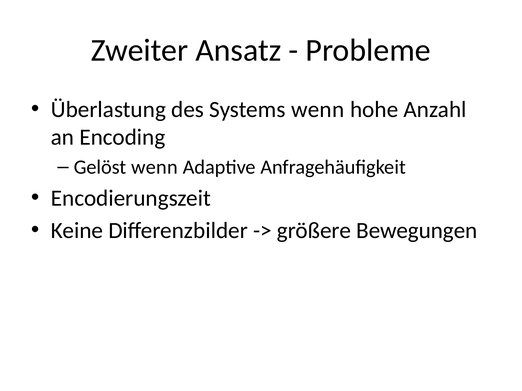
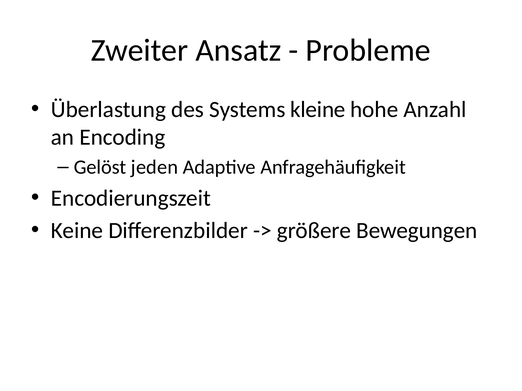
Systems wenn: wenn -> kleine (318, 110)
Gelöst wenn: wenn -> jeden (155, 167)
